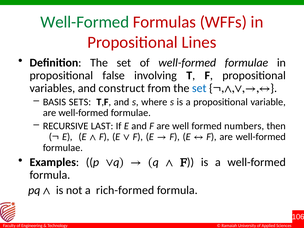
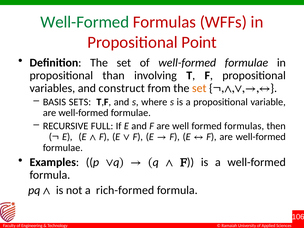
Lines: Lines -> Point (199, 42)
false: false -> than (114, 75)
set colour: blue -> orange (199, 88)
LAST: LAST -> FULL (102, 126)
formed numbers: numbers -> formulas (244, 126)
